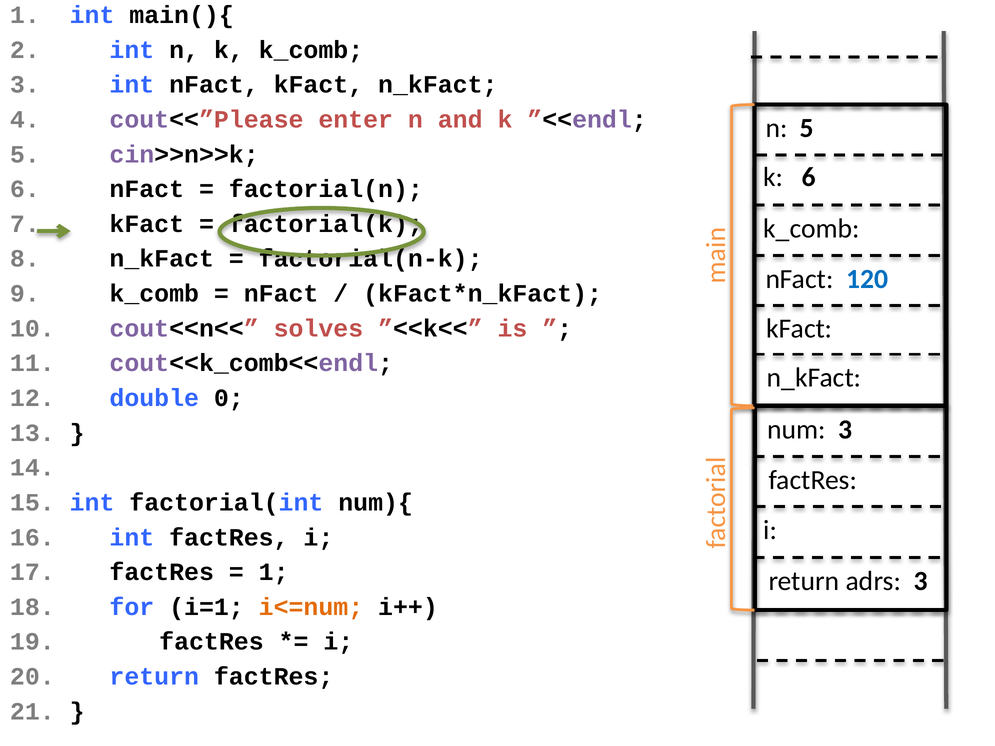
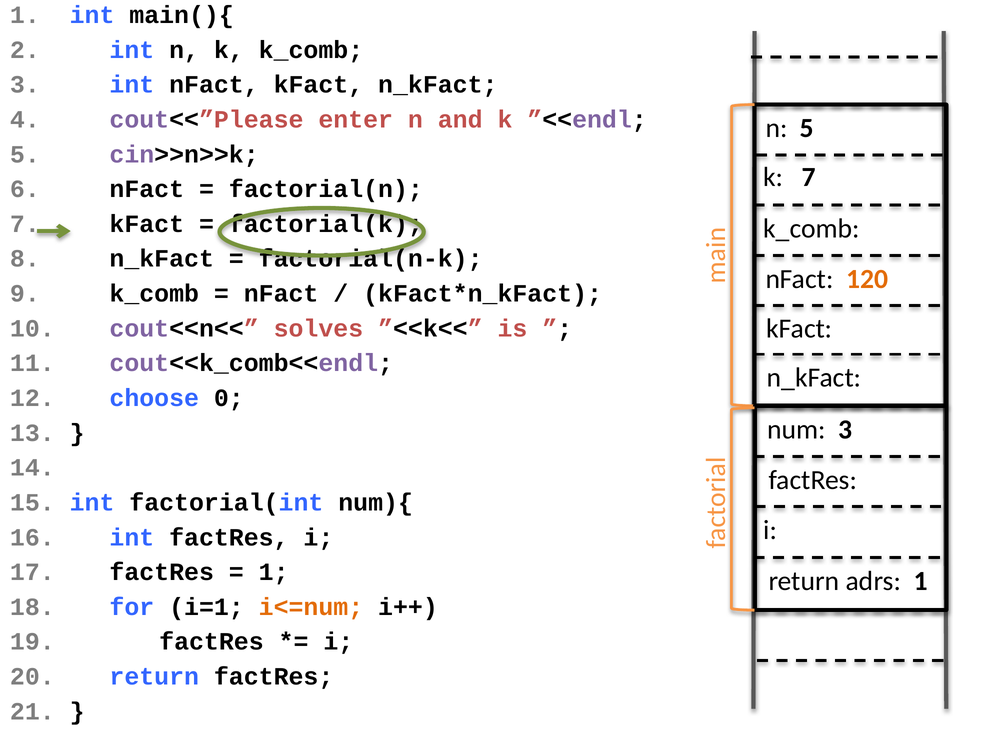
k 6: 6 -> 7 (809, 177)
120 colour: blue -> orange (867, 279)
double: double -> choose (154, 398)
adrs 3: 3 -> 1 (921, 581)
